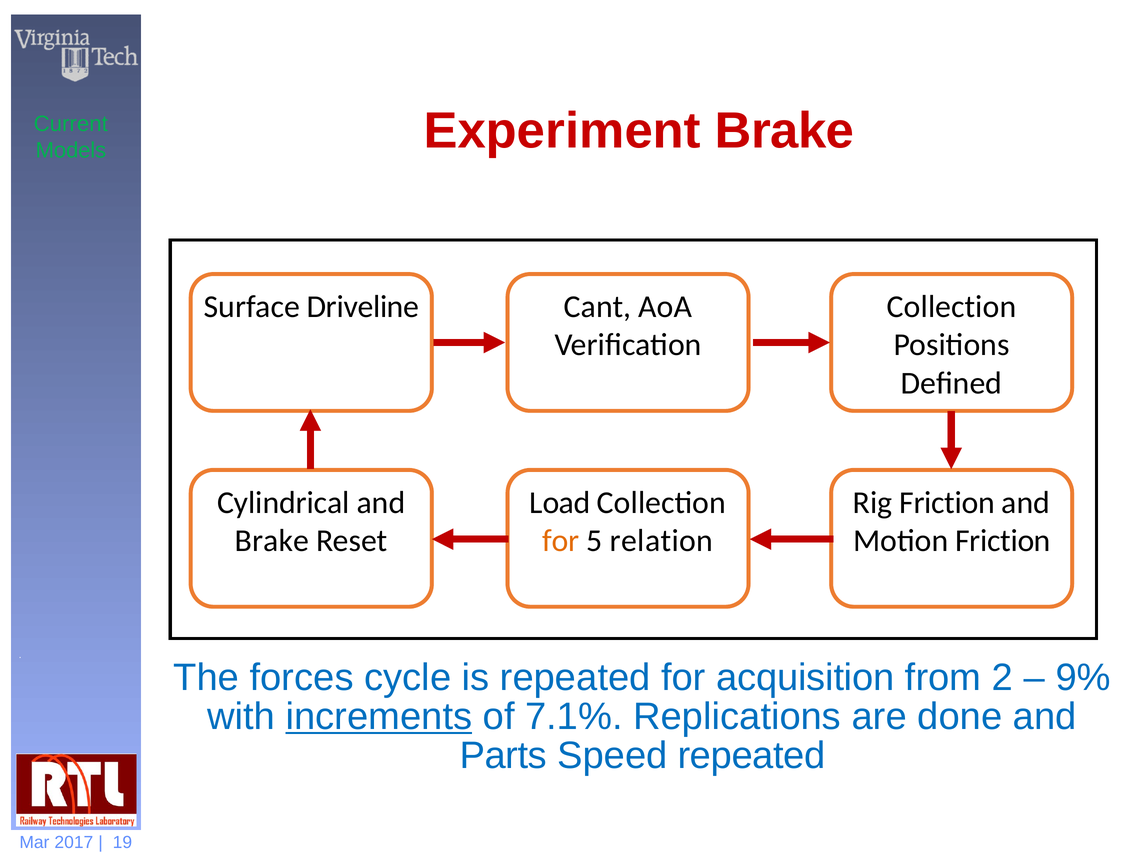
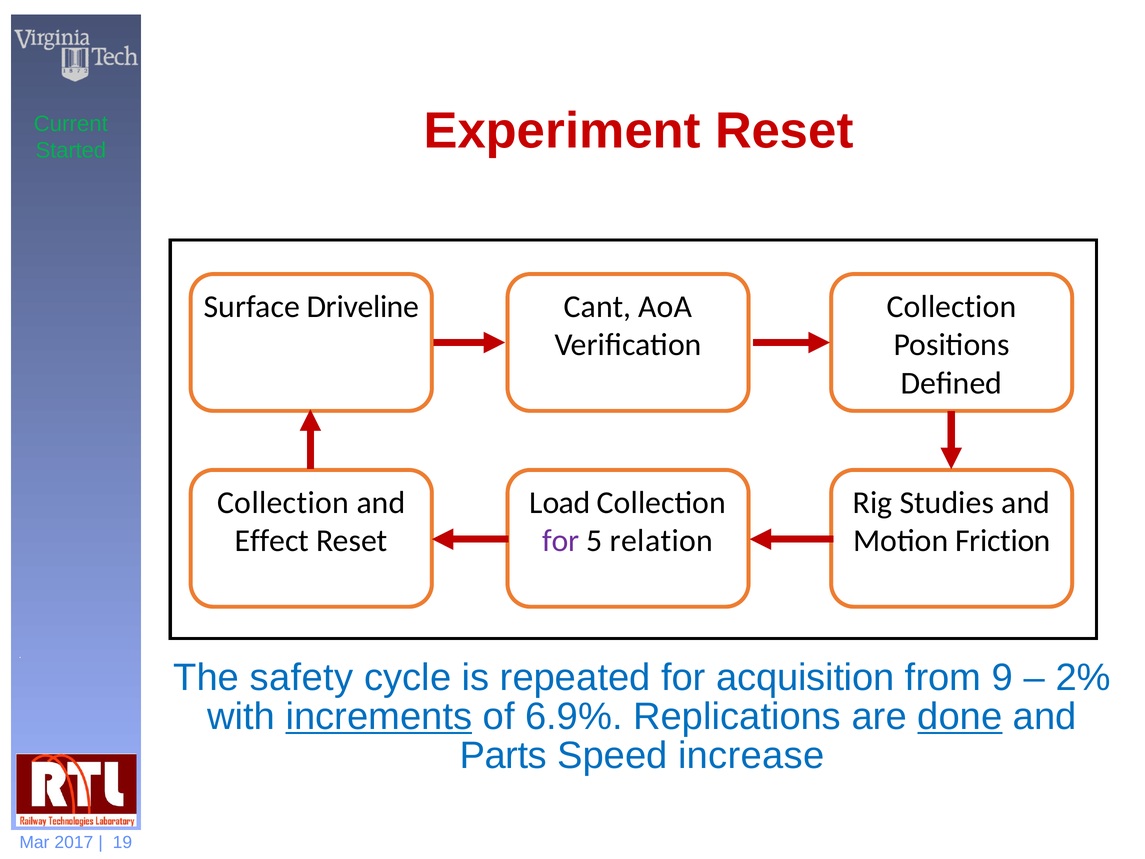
Models: Models -> Started (71, 150)
Experiment Brake: Brake -> Reset (784, 131)
Cylindrical: Cylindrical -> Collection (283, 502)
Rig Friction: Friction -> Studies (947, 502)
Brake: Brake -> Effect (272, 541)
for colour: orange -> purple (561, 541)
forces: forces -> safety (301, 677)
2: 2 -> 9 (1003, 677)
9%: 9% -> 2% (1083, 677)
7.1%: 7.1% -> 6.9% (574, 716)
done underline: none -> present (960, 716)
Speed repeated: repeated -> increase (751, 755)
